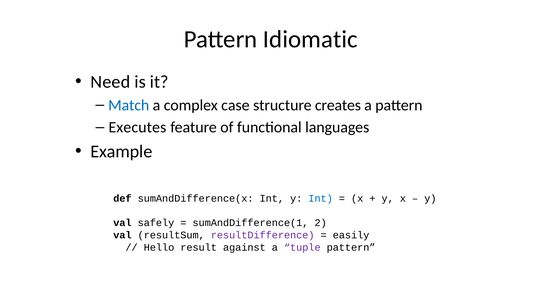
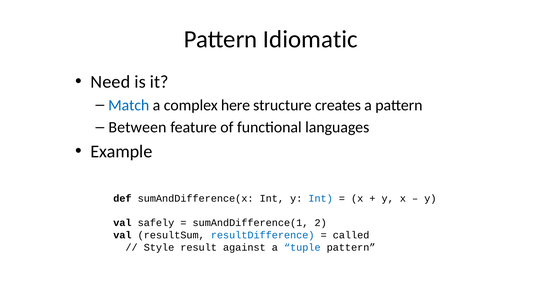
case: case -> here (236, 105)
Executes: Executes -> Between (137, 127)
resultDifference colour: purple -> blue (263, 235)
easily: easily -> called (351, 235)
Hello: Hello -> Style (159, 247)
tuple colour: purple -> blue (302, 247)
